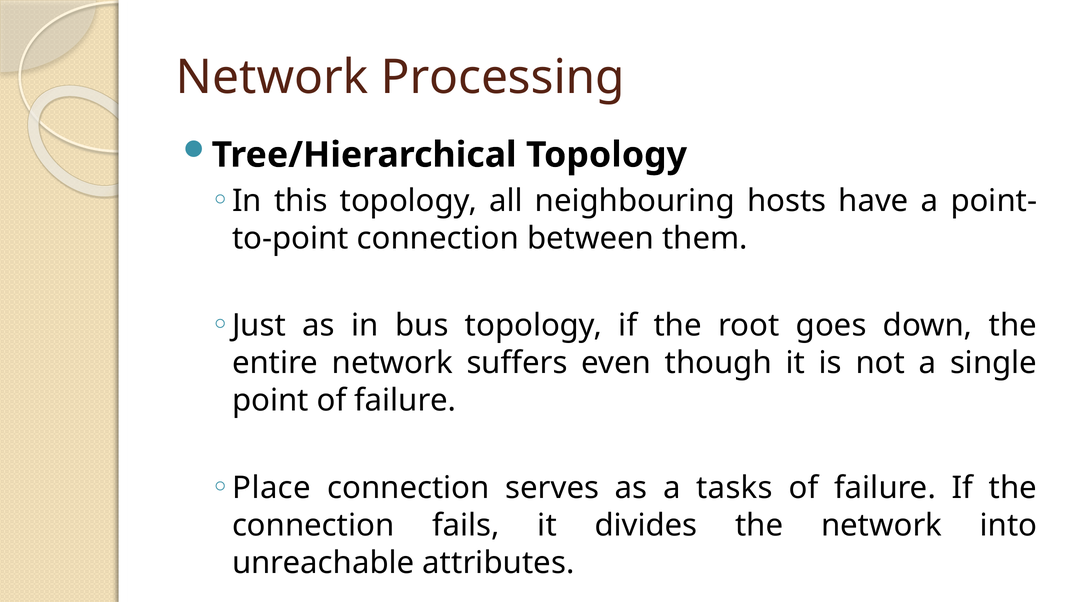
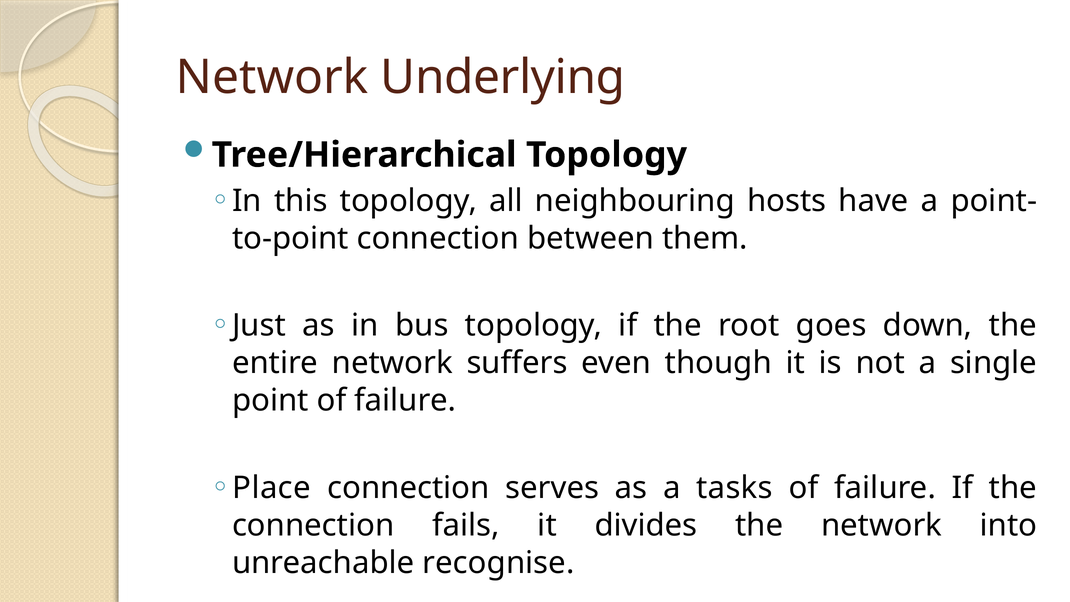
Processing: Processing -> Underlying (503, 78)
attributes: attributes -> recognise (498, 563)
